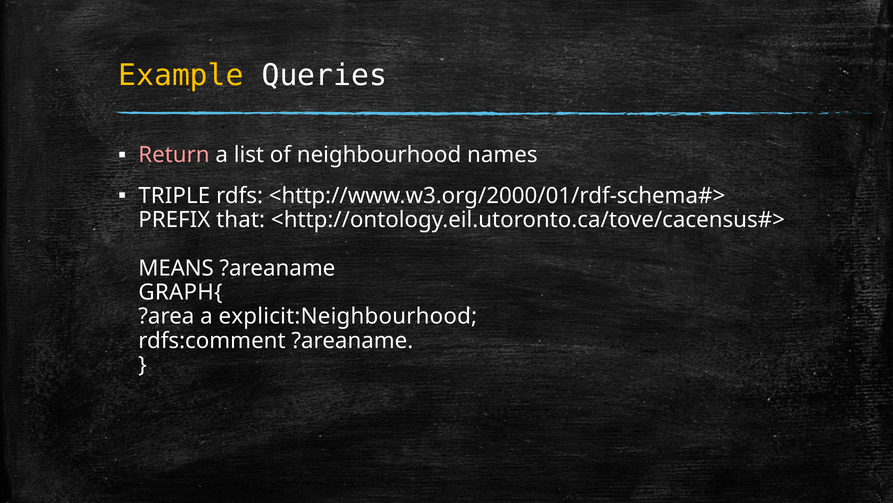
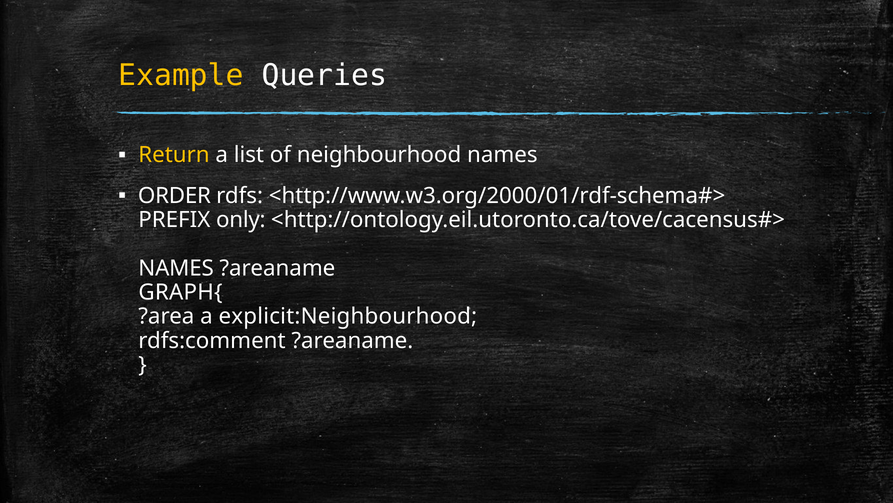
Return colour: pink -> yellow (174, 155)
TRIPLE: TRIPLE -> ORDER (174, 196)
that: that -> only (241, 220)
MEANS: MEANS -> NAMES (176, 268)
